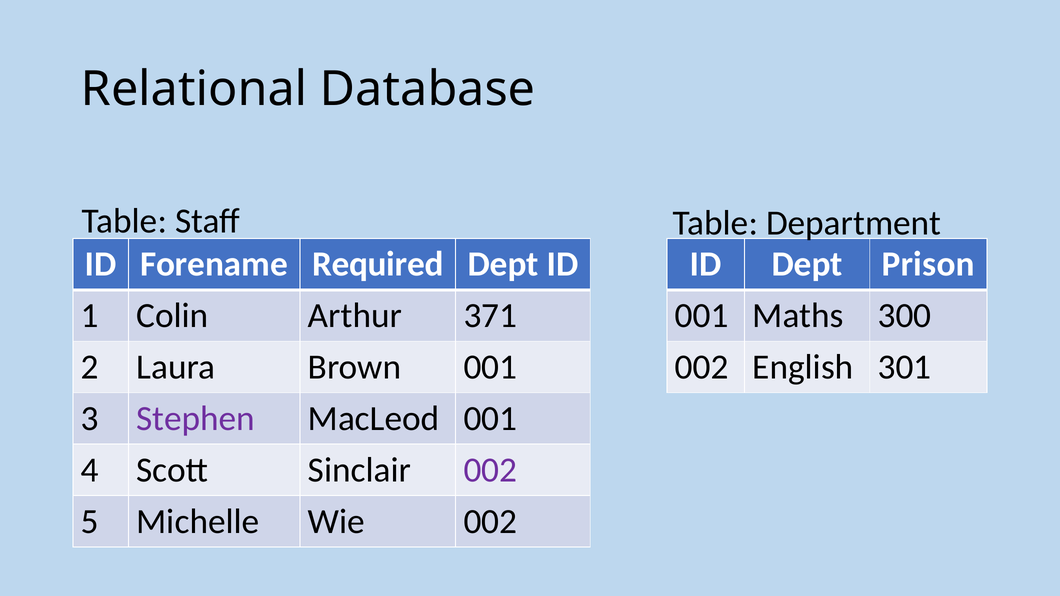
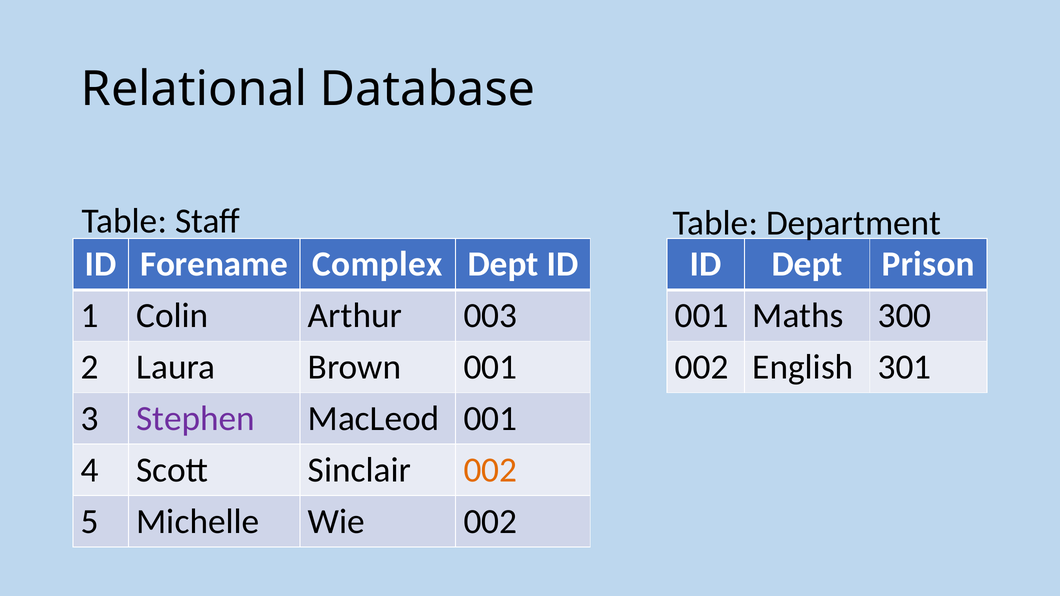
Required: Required -> Complex (377, 264)
371: 371 -> 003 (490, 316)
002 colour: purple -> orange (490, 470)
